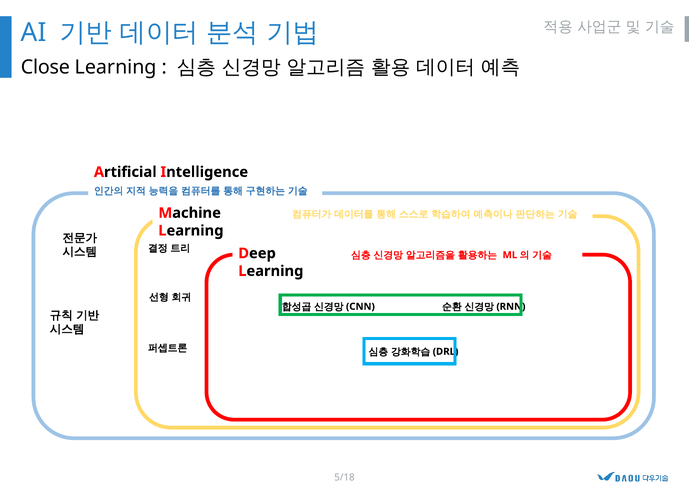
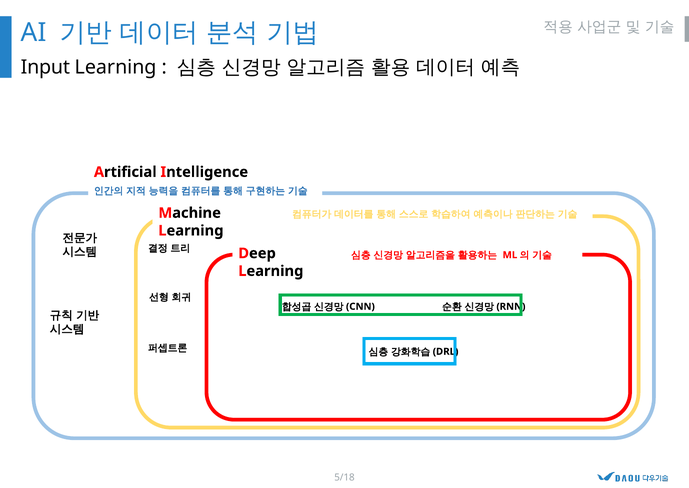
Close: Close -> Input (45, 67)
